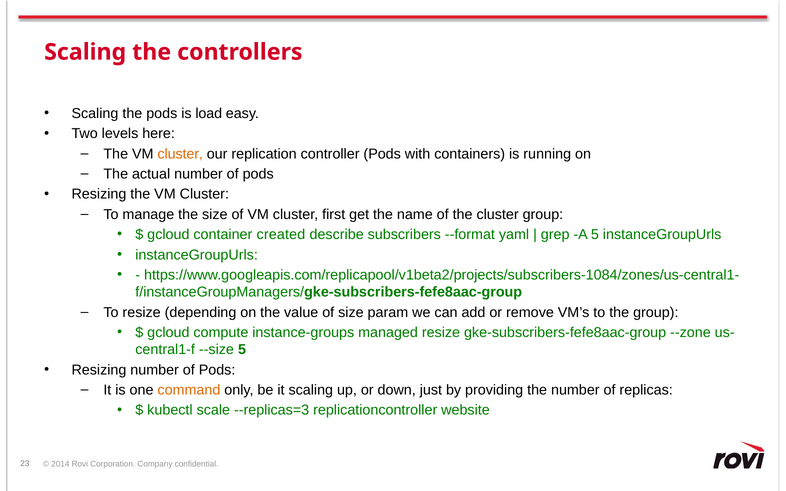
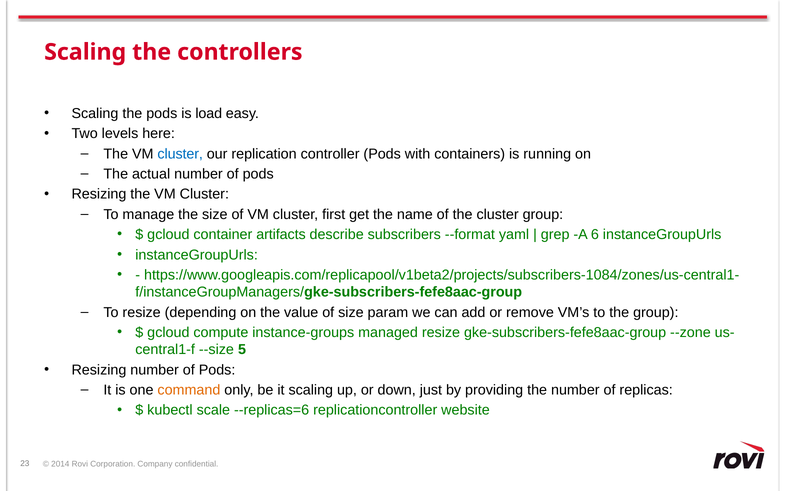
cluster colour: orange -> blue (180, 154)
created: created -> artifacts (281, 235)
A 5: 5 -> 6 (595, 235)
--replicas=3: --replicas=3 -> --replicas=6 (272, 410)
